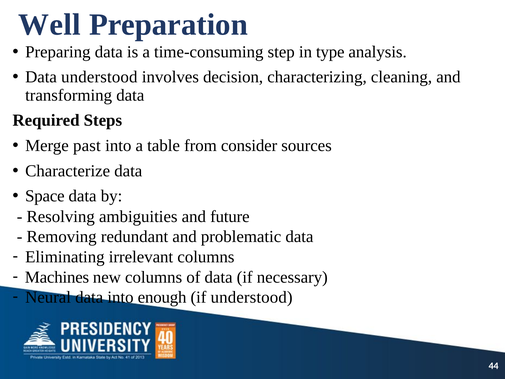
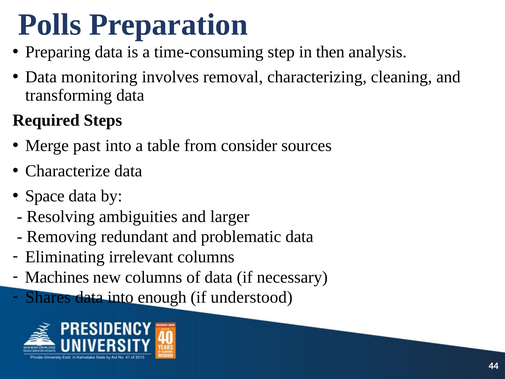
Well: Well -> Polls (50, 25)
type: type -> then (330, 52)
Data understood: understood -> monitoring (99, 77)
decision: decision -> removal (233, 77)
future: future -> larger (230, 216)
Neural: Neural -> Shares (48, 297)
